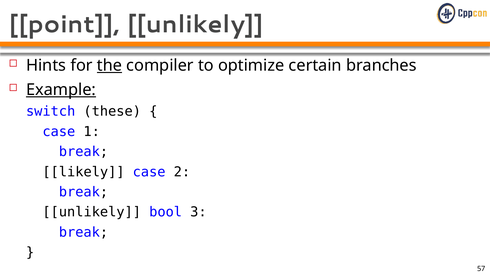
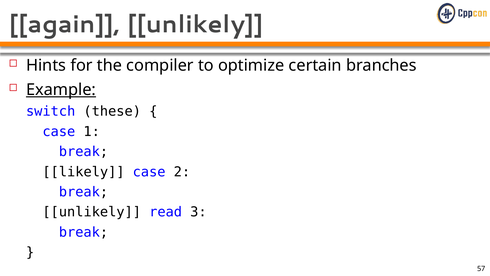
point: point -> again (65, 24)
the underline: present -> none (109, 65)
bool: bool -> read (166, 212)
